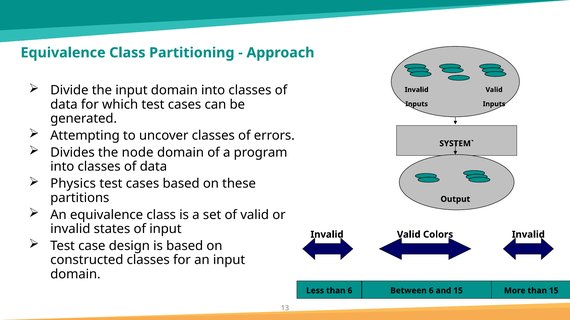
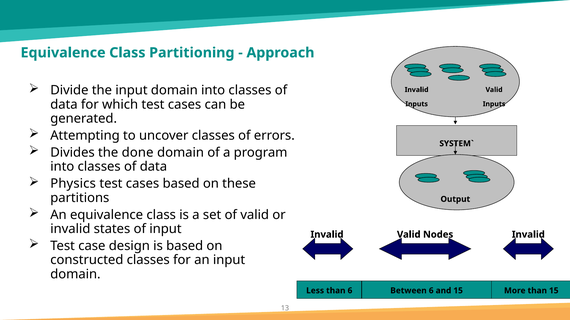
node: node -> done (138, 153)
Colors: Colors -> Nodes (438, 235)
